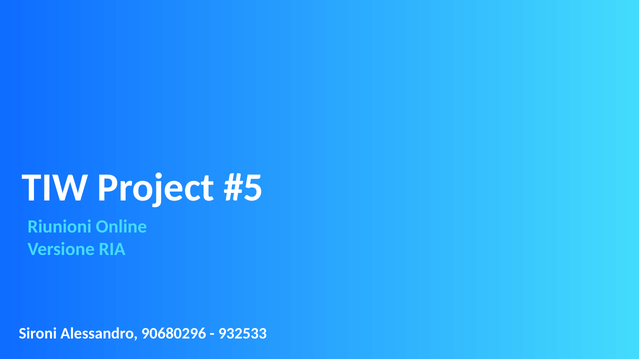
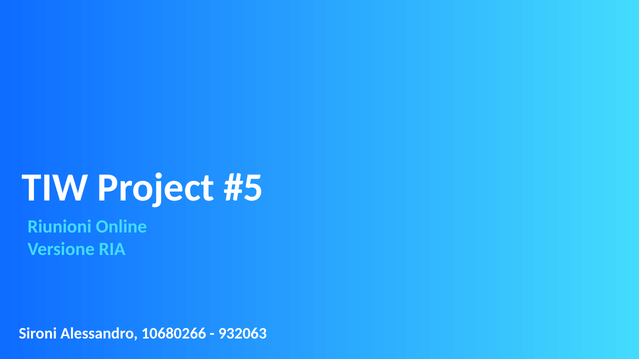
90680296: 90680296 -> 10680266 (174, 334)
932533: 932533 -> 932063 (243, 334)
